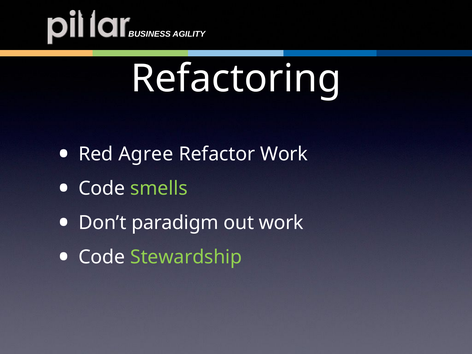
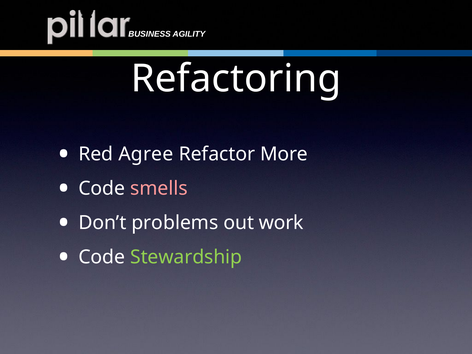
Refactor Work: Work -> More (284, 154)
smells colour: light green -> pink (159, 188)
paradigm: paradigm -> problems (175, 223)
